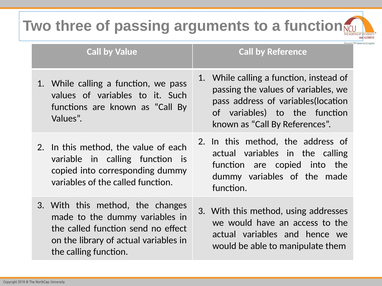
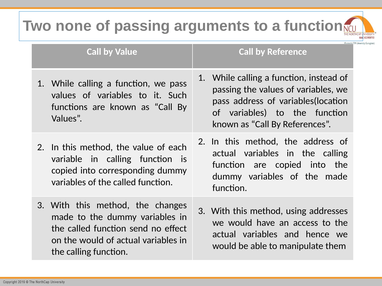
three: three -> none (74, 26)
the library: library -> would (91, 241)
